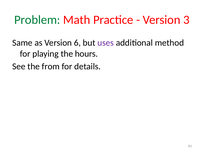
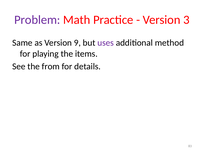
Problem colour: green -> purple (37, 20)
6: 6 -> 9 (77, 43)
hours: hours -> items (86, 54)
